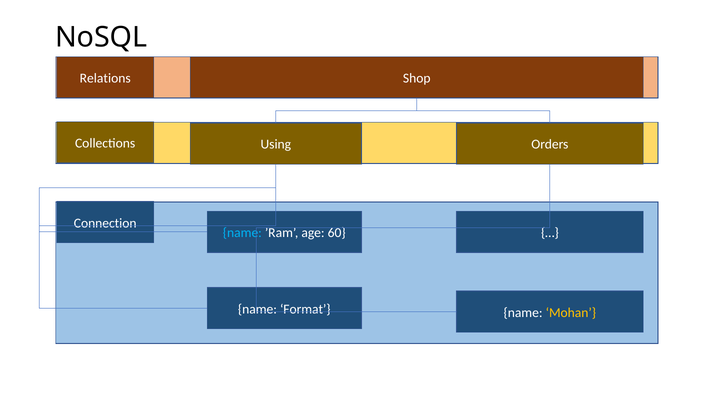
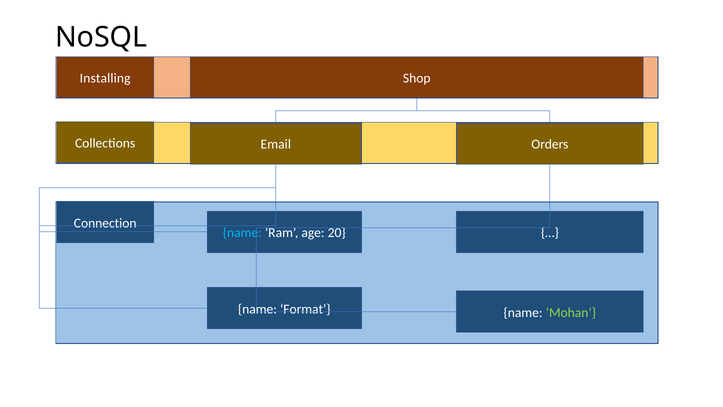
Relations: Relations -> Installing (105, 78)
Using: Using -> Email (276, 144)
60: 60 -> 20 (337, 233)
Mohan colour: yellow -> light green (571, 312)
